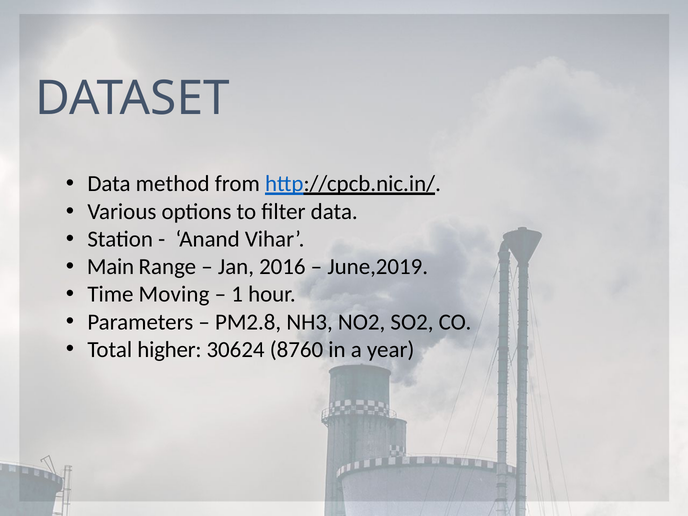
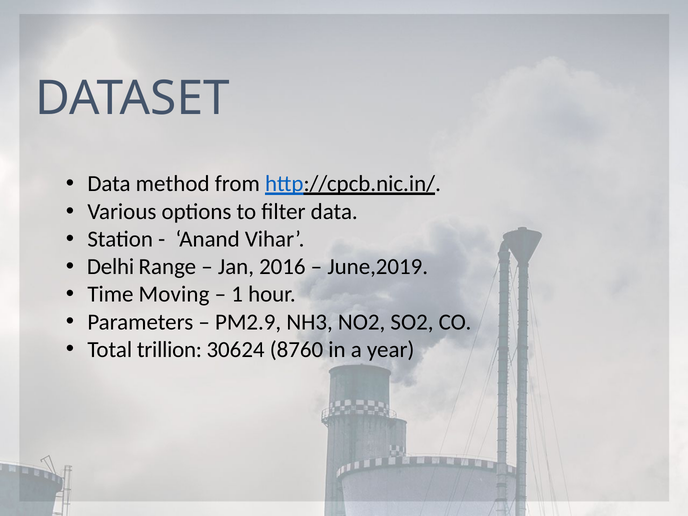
Main: Main -> Delhi (111, 267)
PM2.8: PM2.8 -> PM2.9 (248, 322)
higher: higher -> trillion (169, 349)
